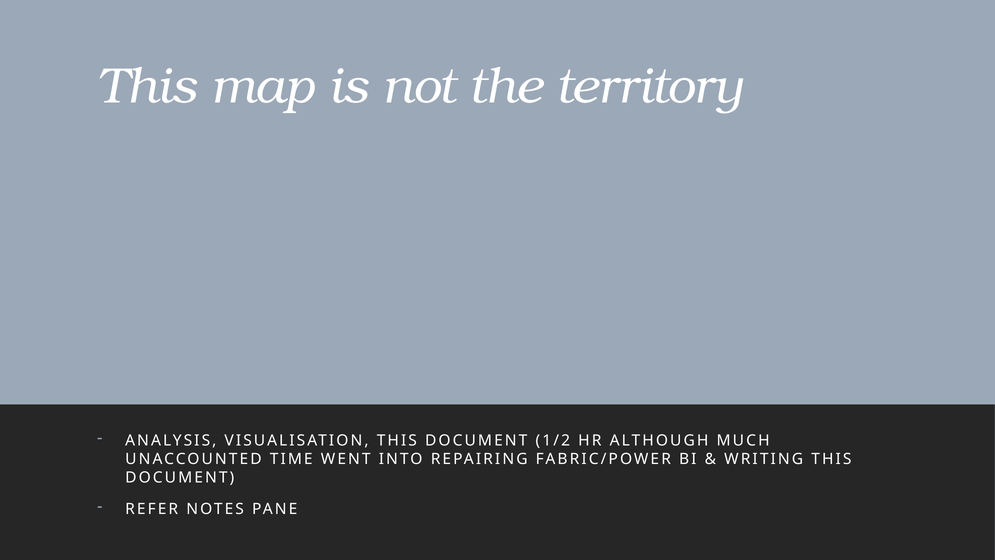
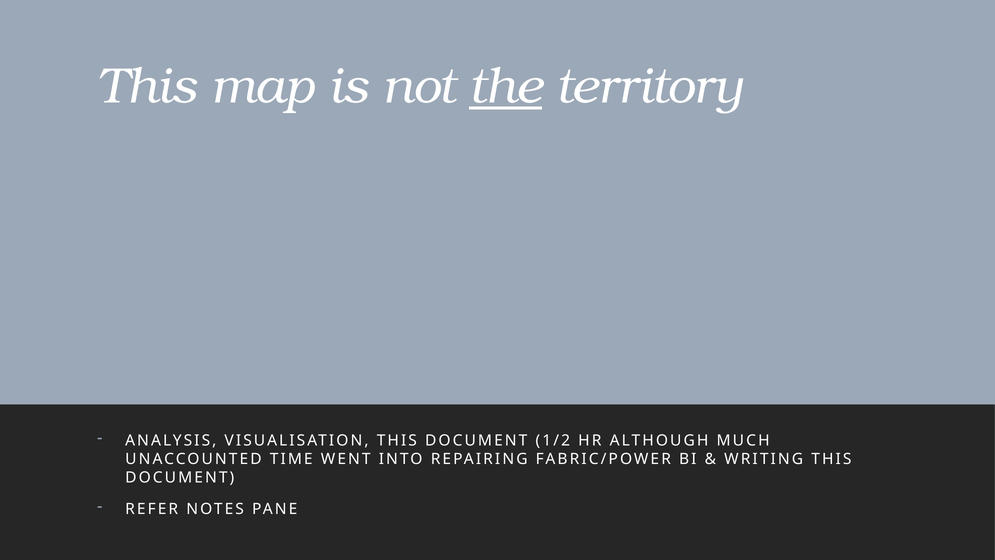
the underline: none -> present (506, 86)
